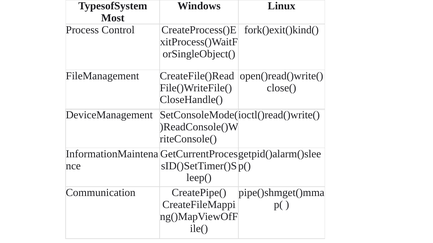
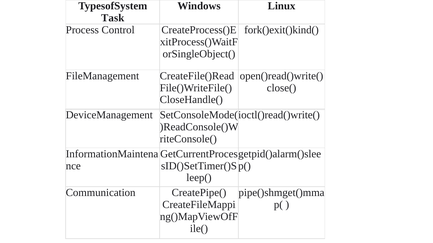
Most: Most -> Task (113, 18)
